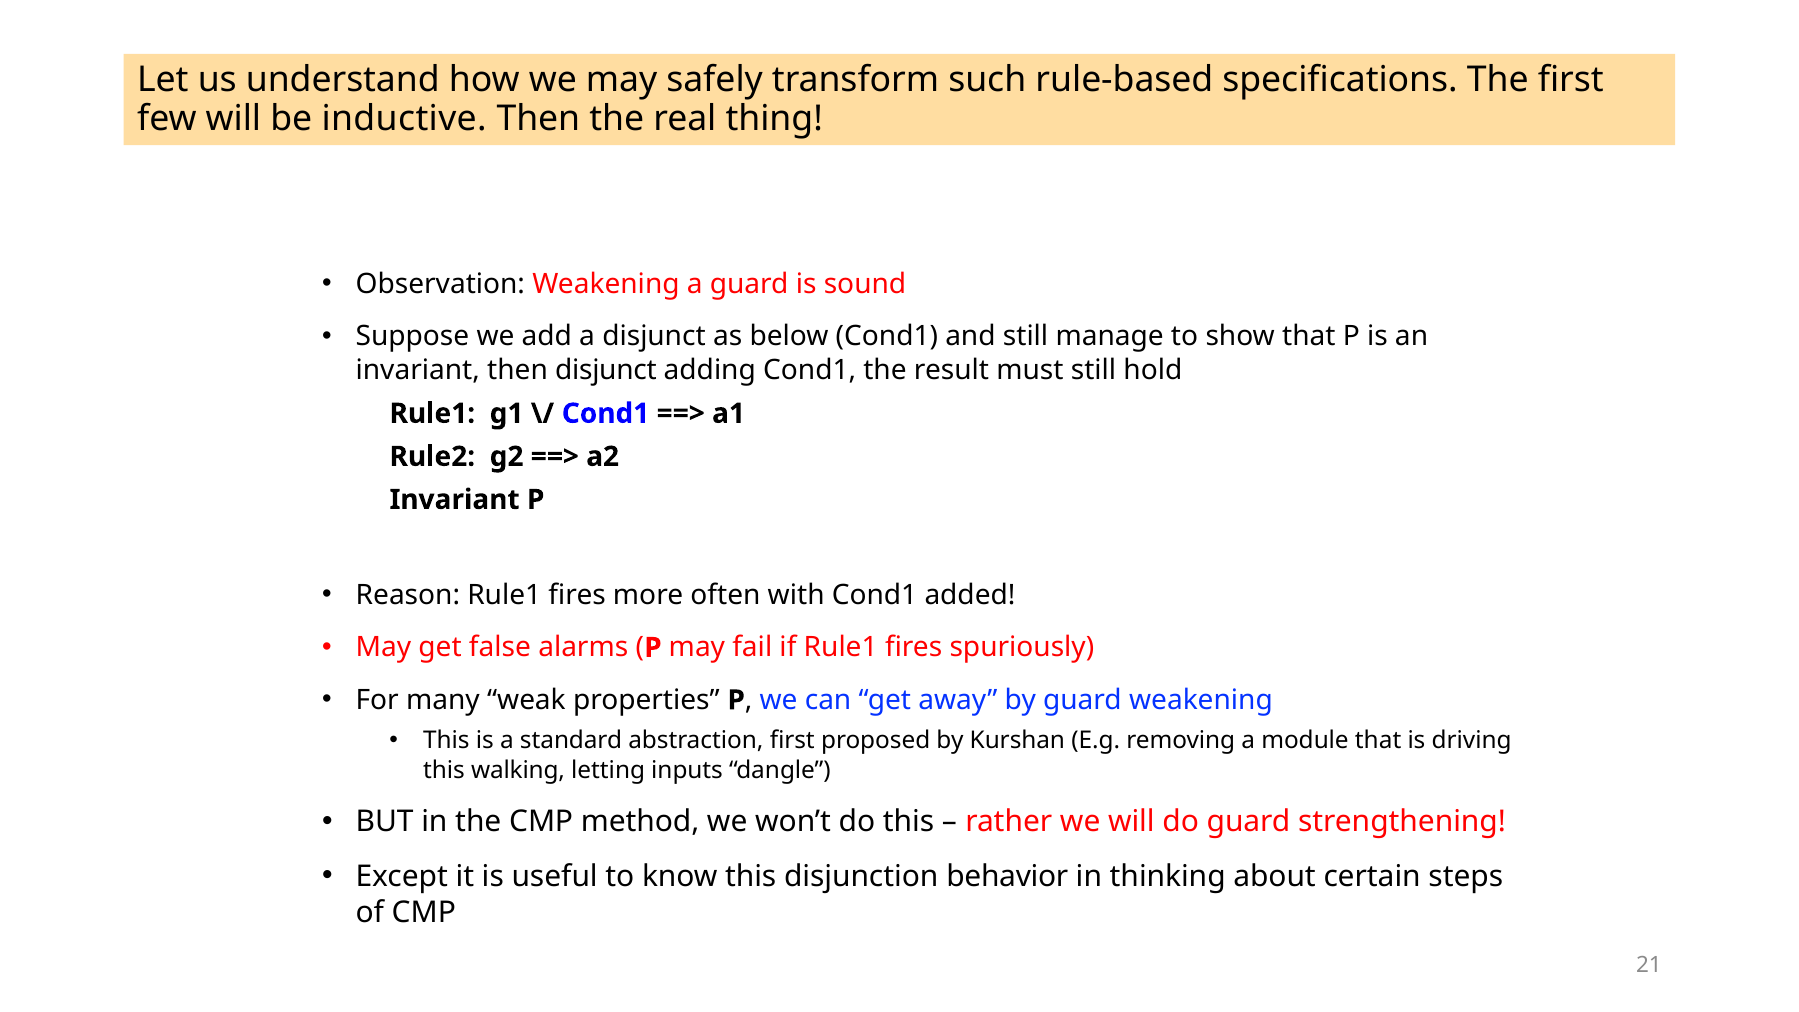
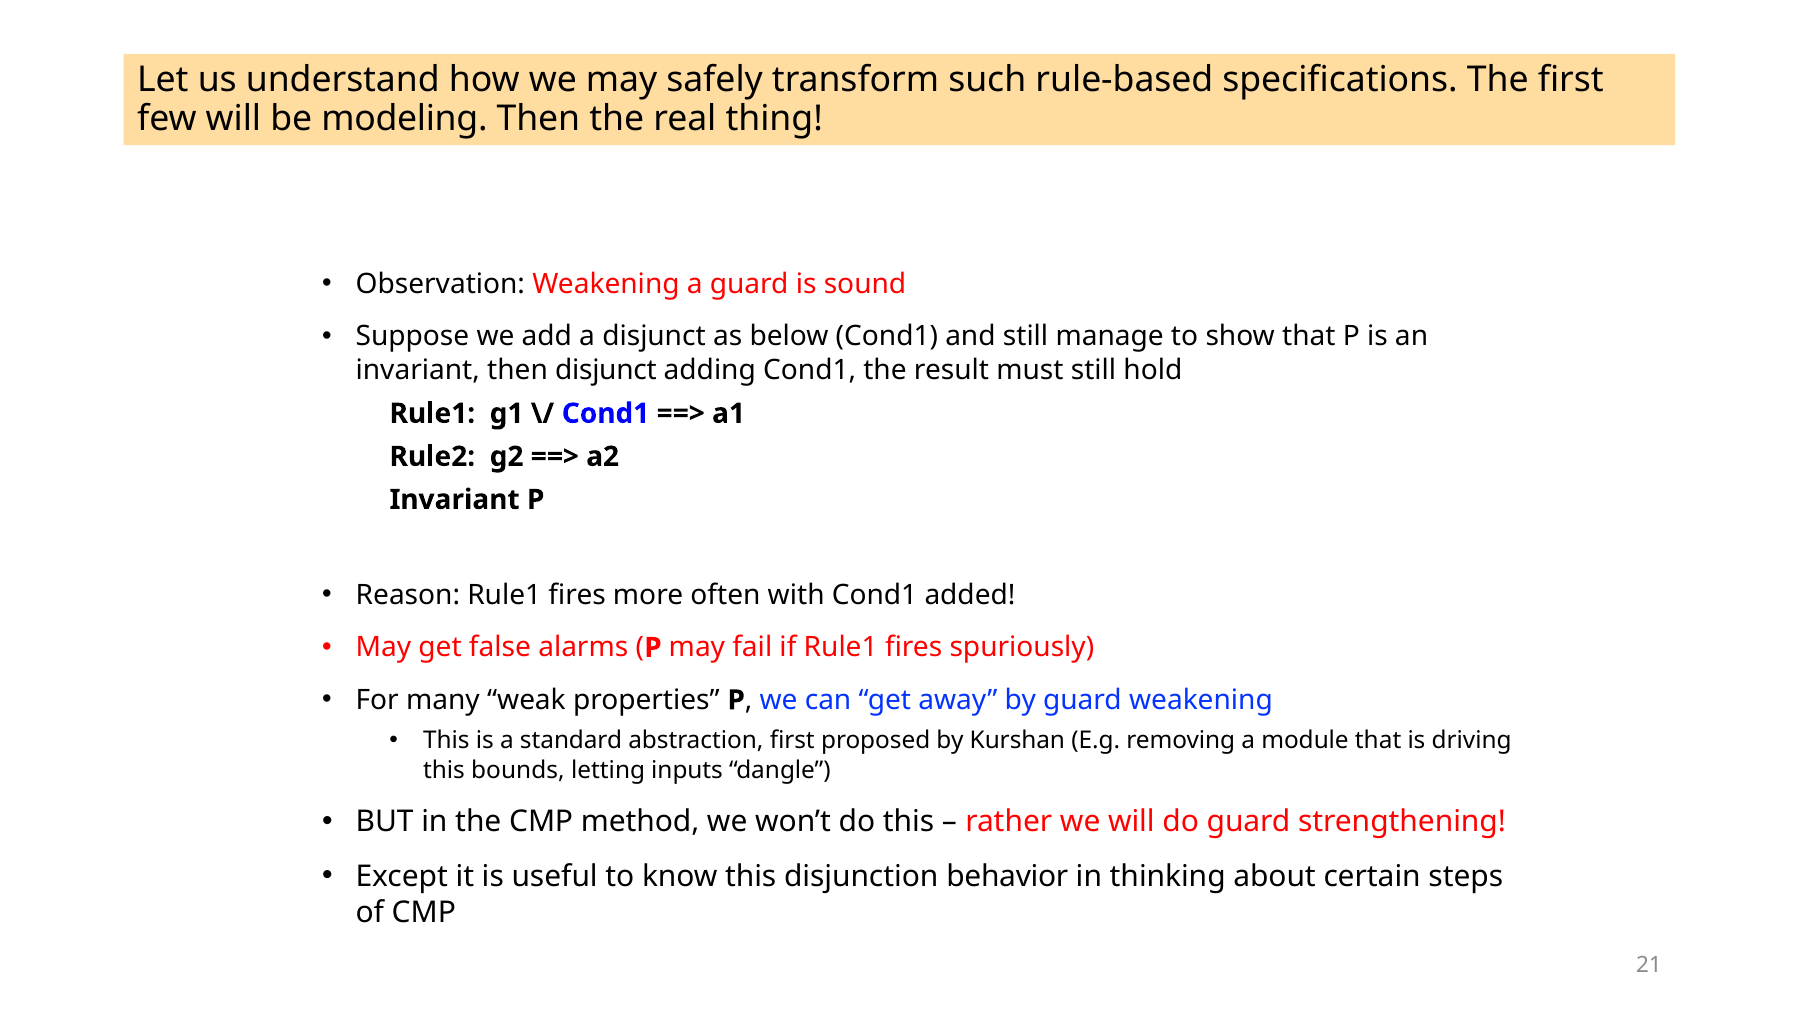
inductive: inductive -> modeling (404, 118)
walking: walking -> bounds (518, 770)
